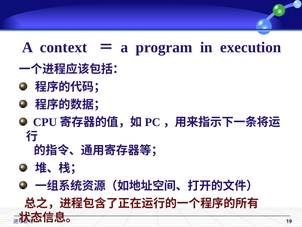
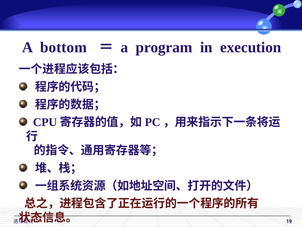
context: context -> bottom (64, 47)
